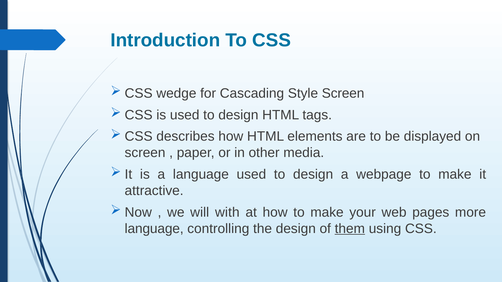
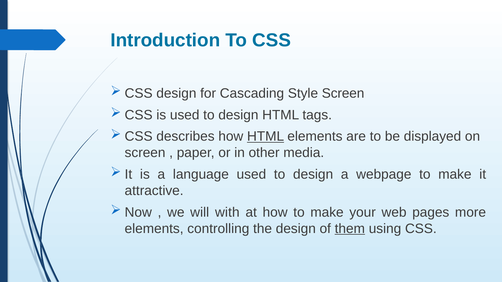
wedge: wedge -> design (176, 93)
HTML underline: none -> present (266, 137)
language: language -> elements (154, 229)
